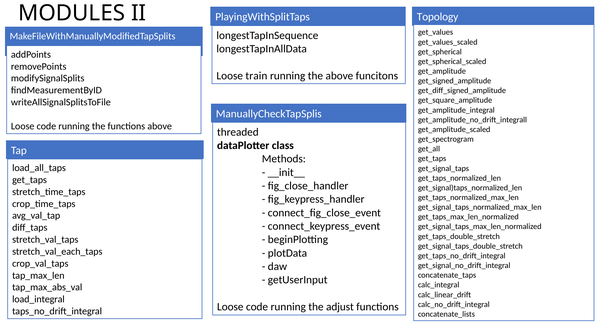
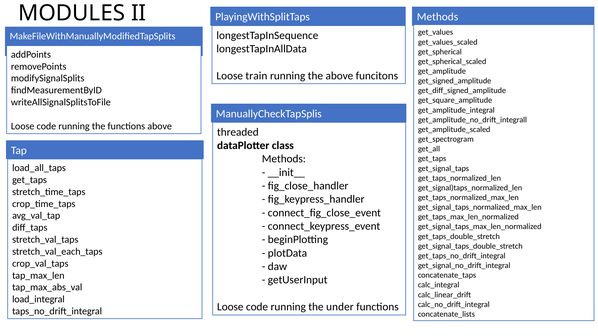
Topology: Topology -> Methods (438, 17)
adjust: adjust -> under (340, 307)
